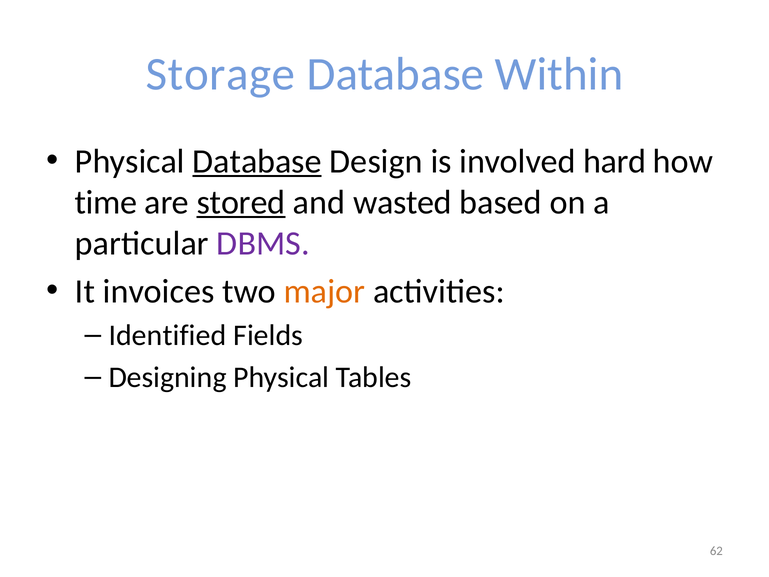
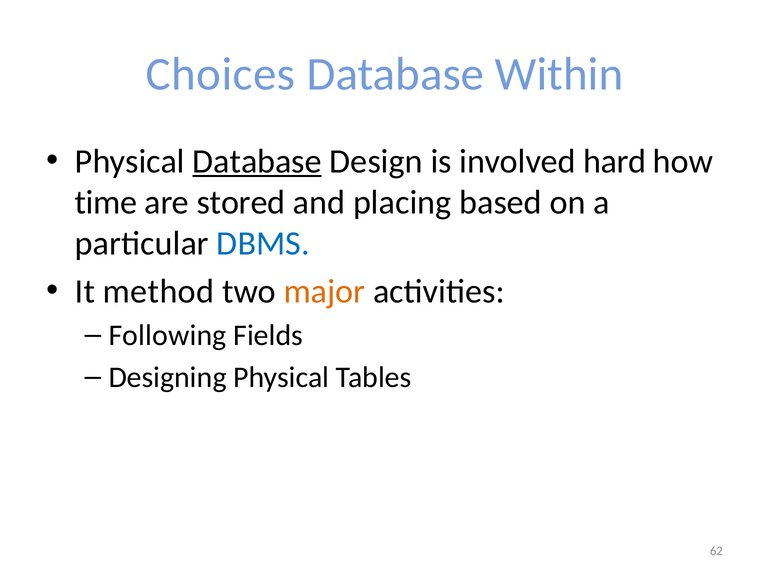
Storage: Storage -> Choices (220, 74)
stored underline: present -> none (241, 202)
wasted: wasted -> placing (402, 202)
DBMS colour: purple -> blue (263, 243)
invoices: invoices -> method (158, 291)
Identified: Identified -> Following (168, 335)
